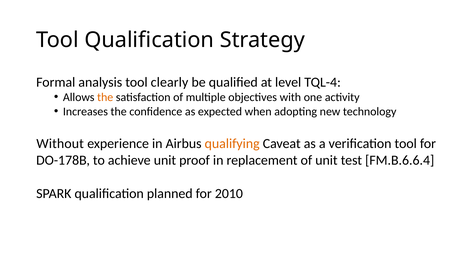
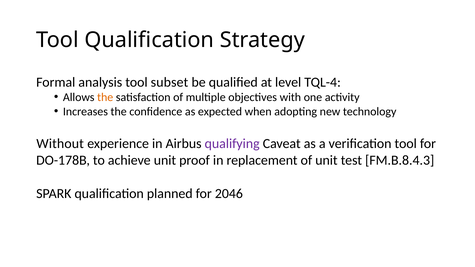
clearly: clearly -> subset (170, 82)
qualifying colour: orange -> purple (232, 144)
FM.B.6.6.4: FM.B.6.6.4 -> FM.B.8.4.3 (400, 160)
2010: 2010 -> 2046 (229, 194)
